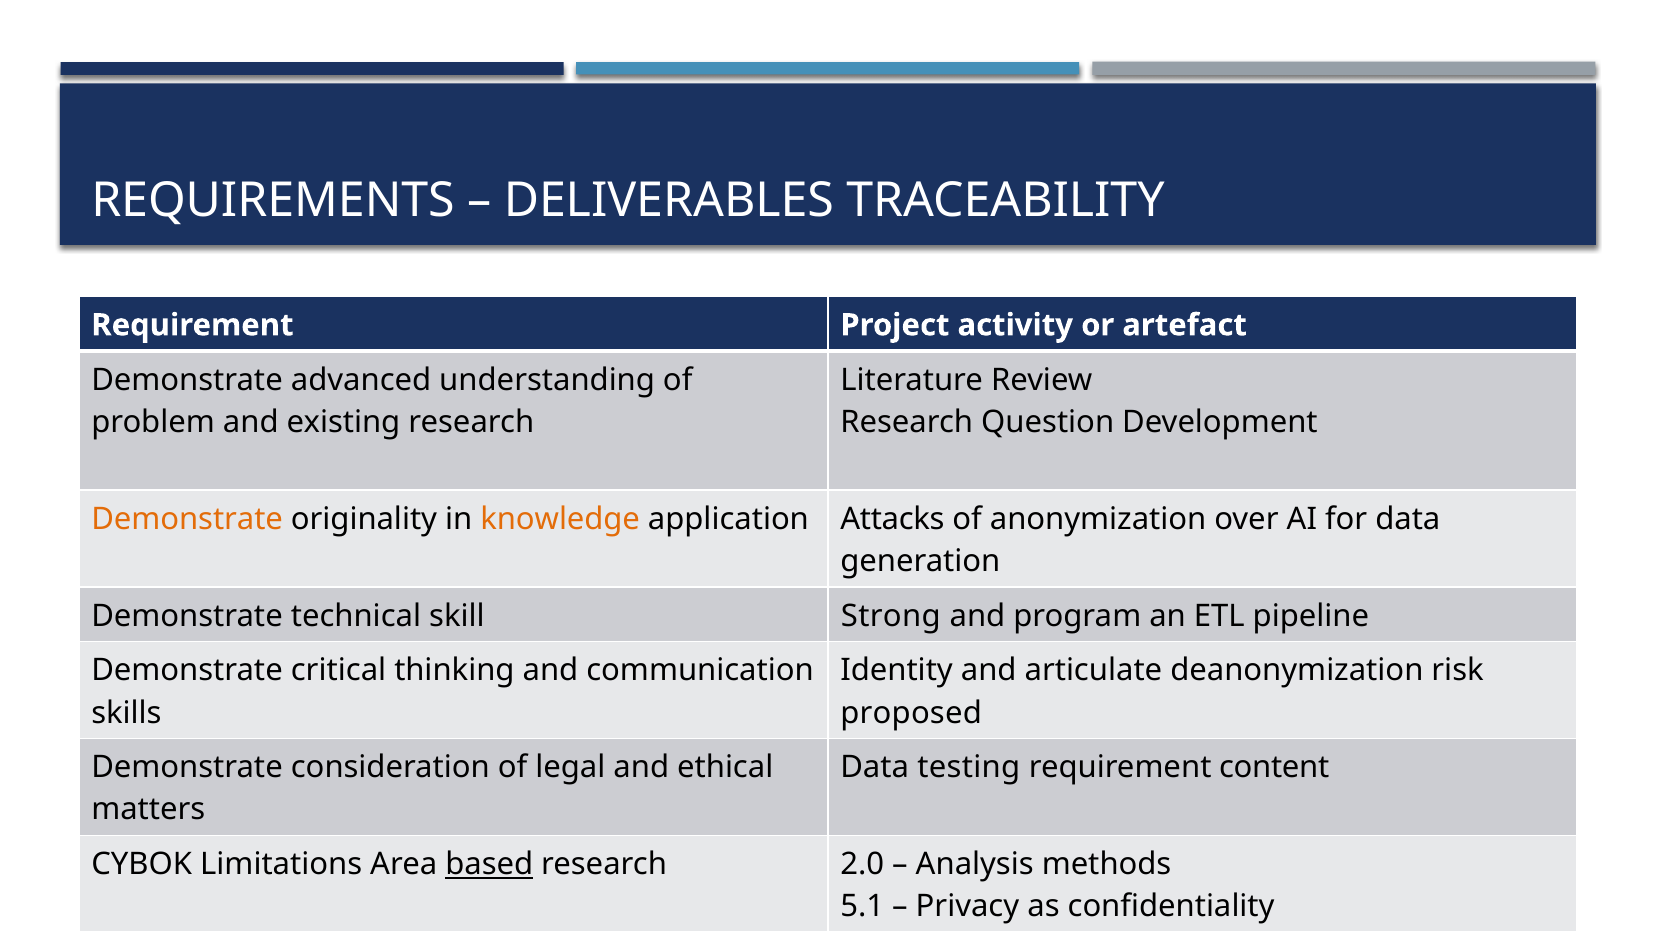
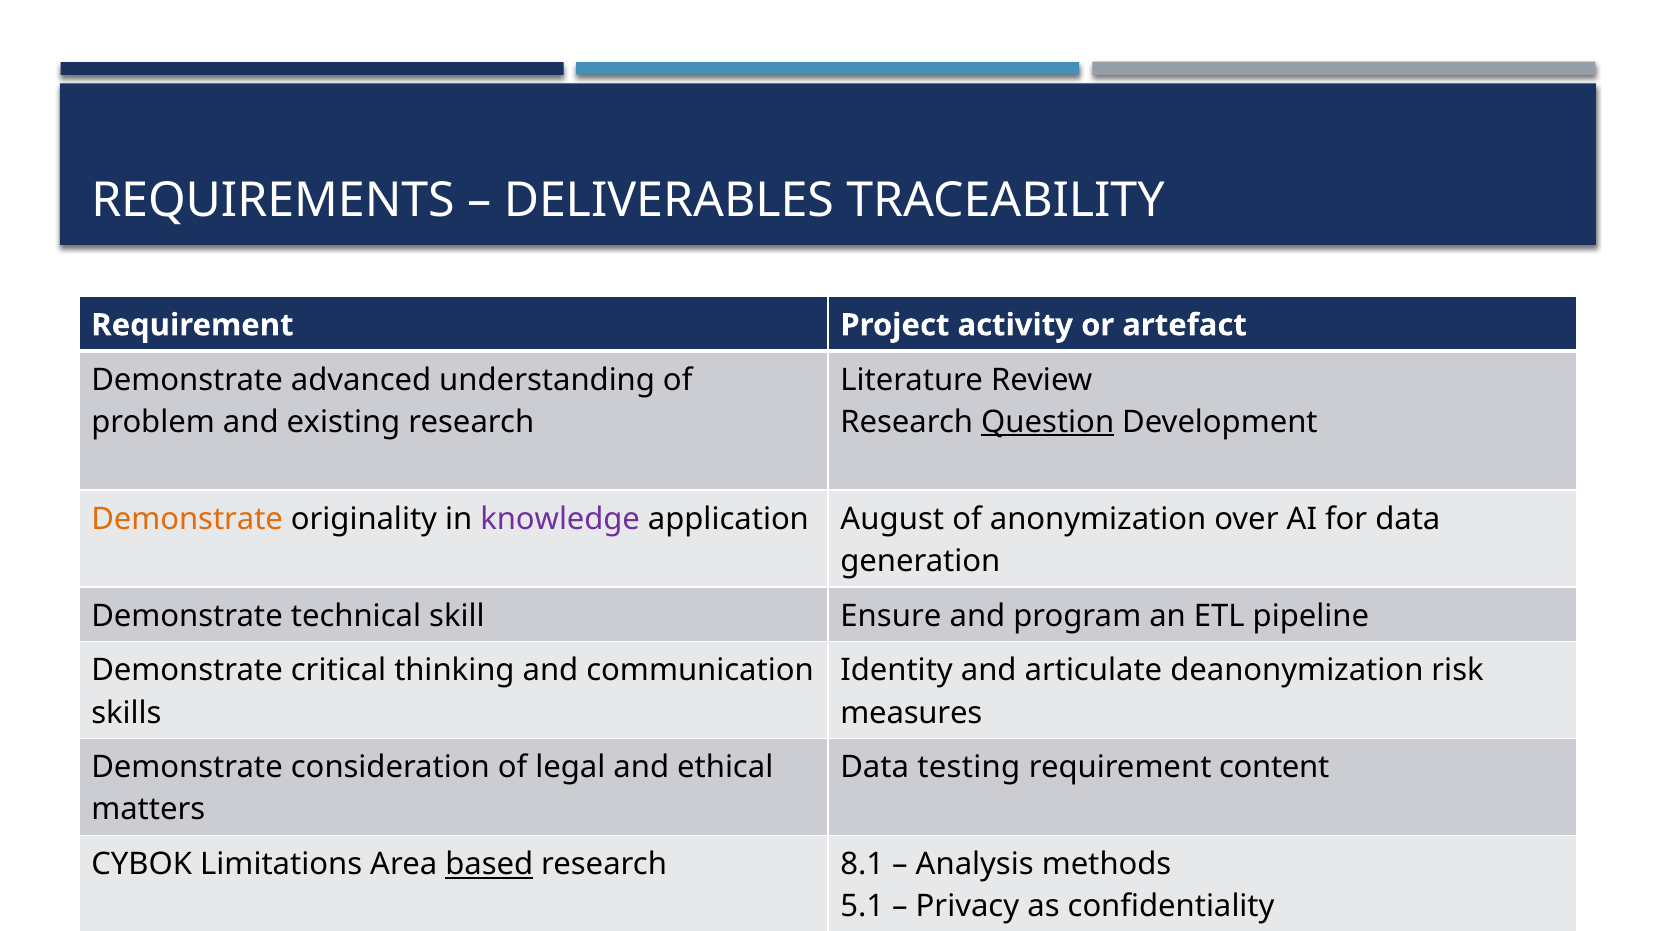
Question underline: none -> present (1048, 422)
knowledge colour: orange -> purple (560, 519)
Attacks: Attacks -> August (892, 519)
Strong: Strong -> Ensure (891, 616)
proposed: proposed -> measures (911, 713)
2.0: 2.0 -> 8.1 (862, 865)
